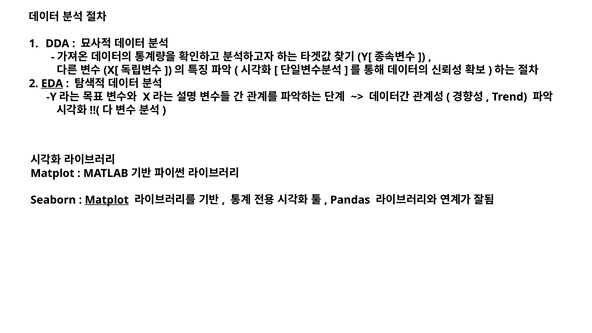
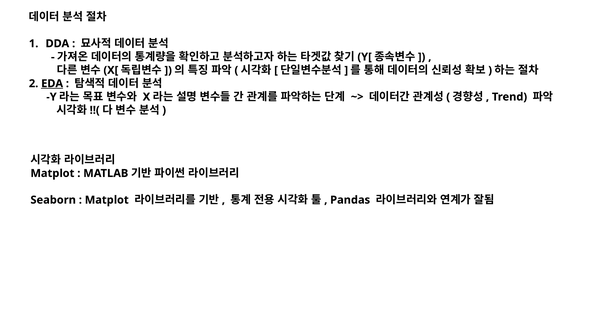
Matplot underline: present -> none (107, 200)
